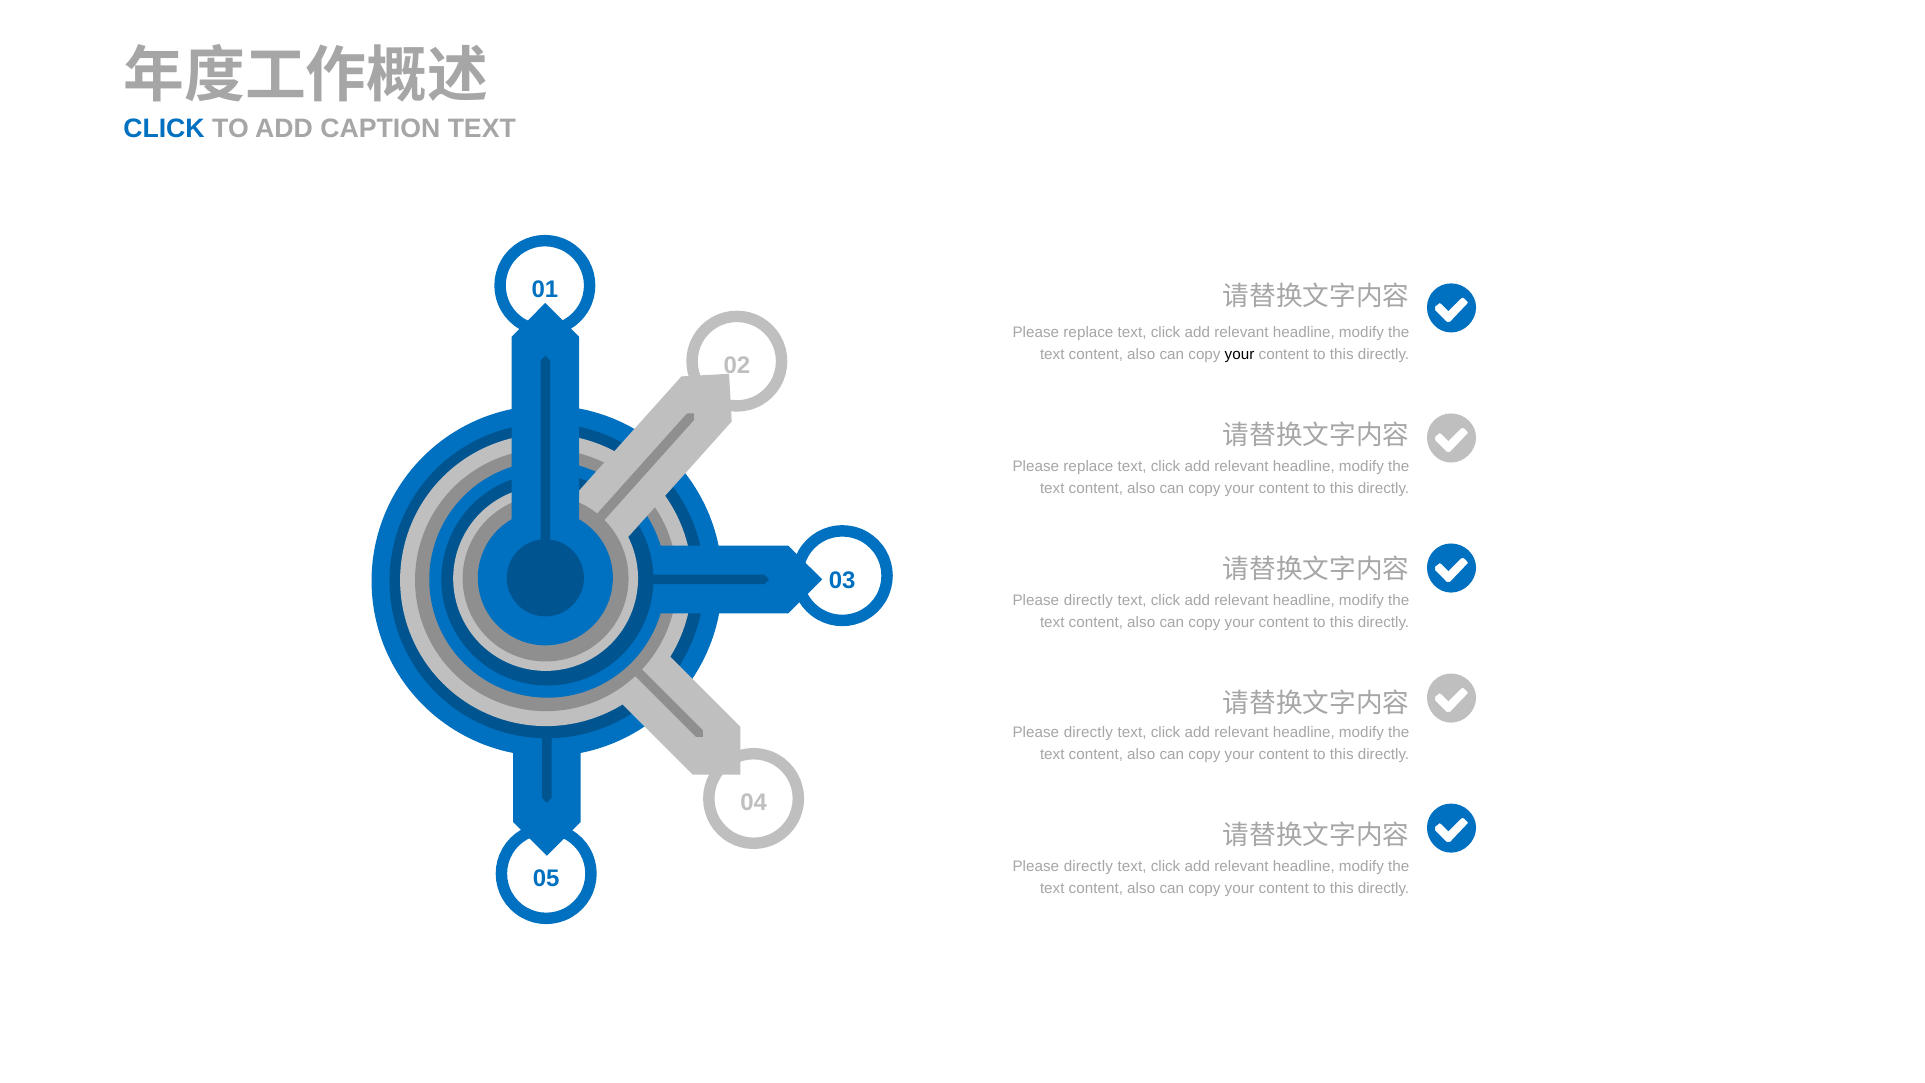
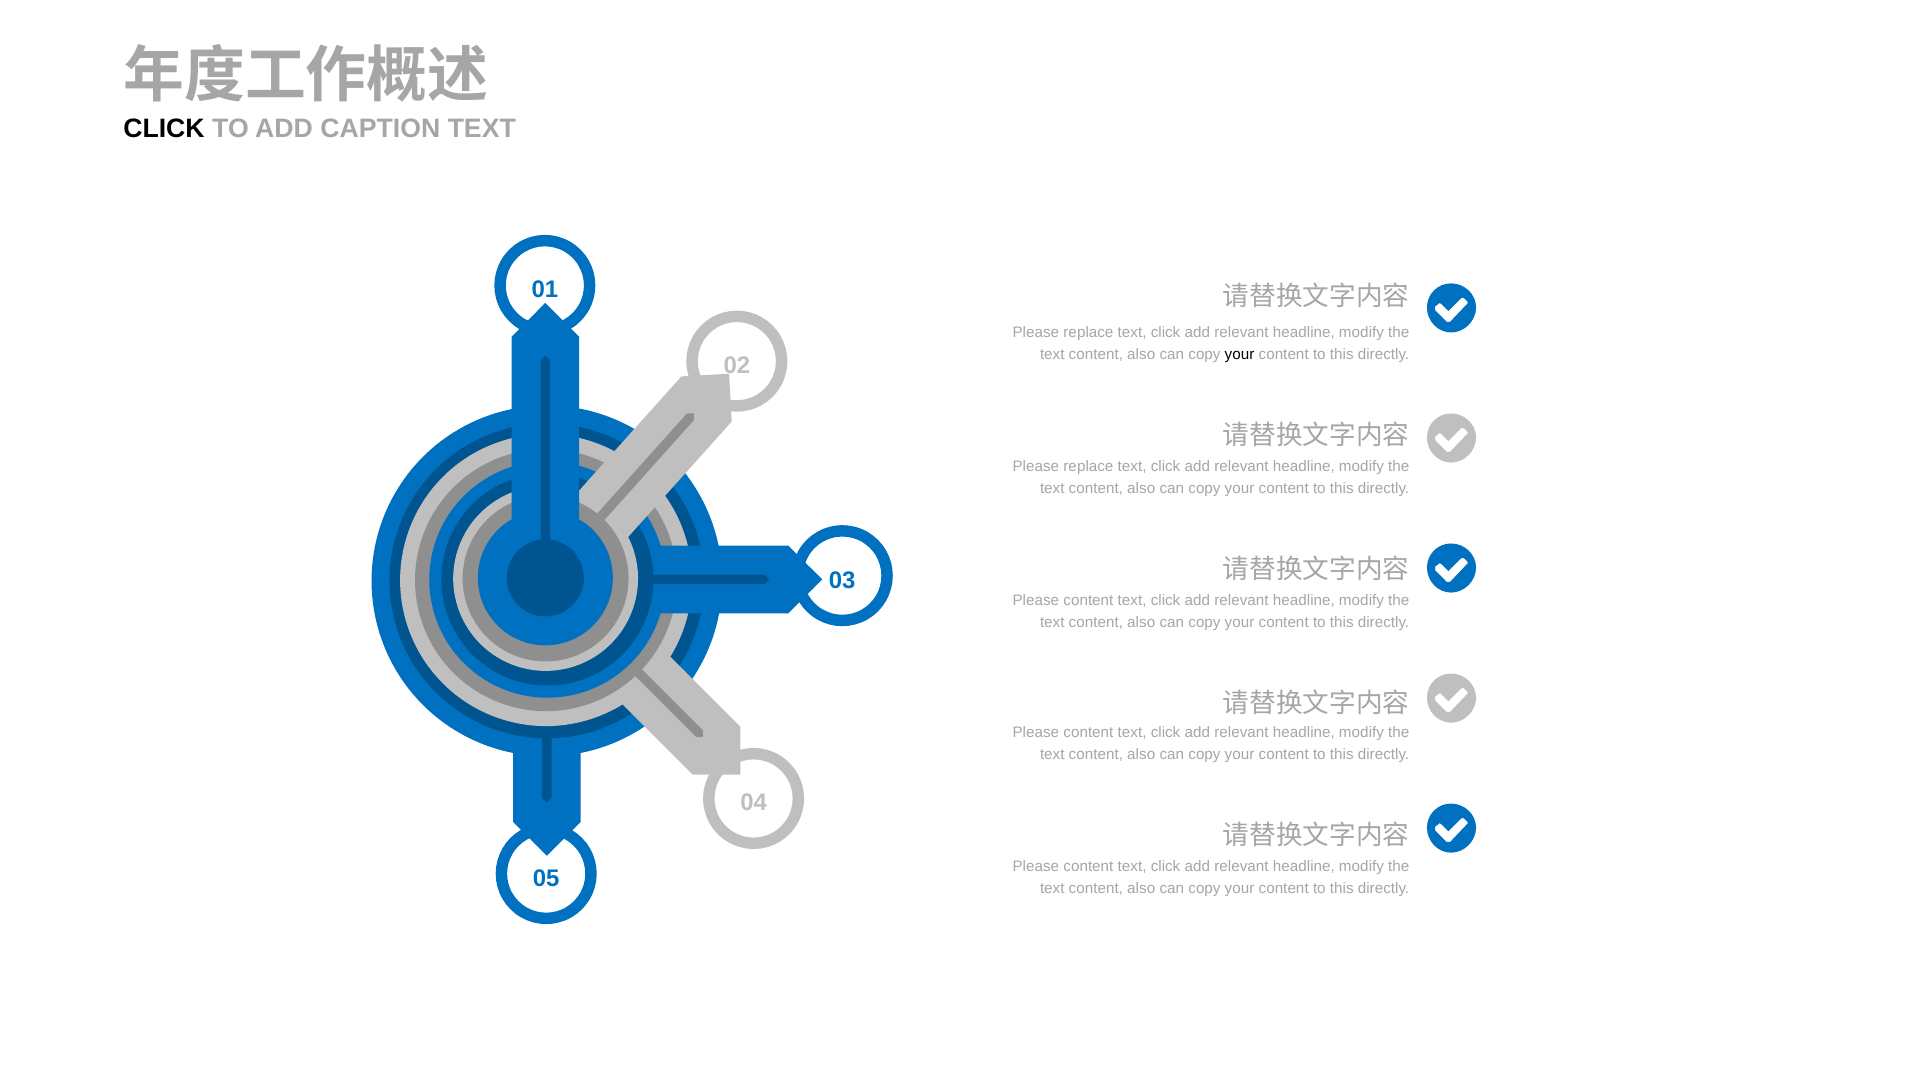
CLICK colour: blue -> black (164, 129)
directly: directly -> content (1088, 600)
directly: directly -> content (1088, 732)
directly: directly -> content (1088, 866)
